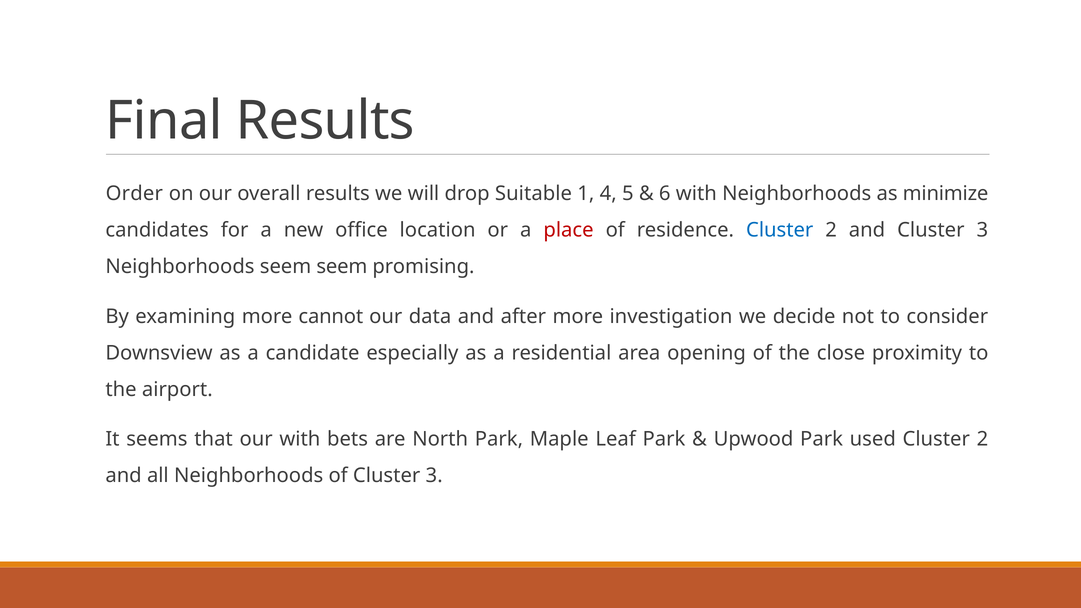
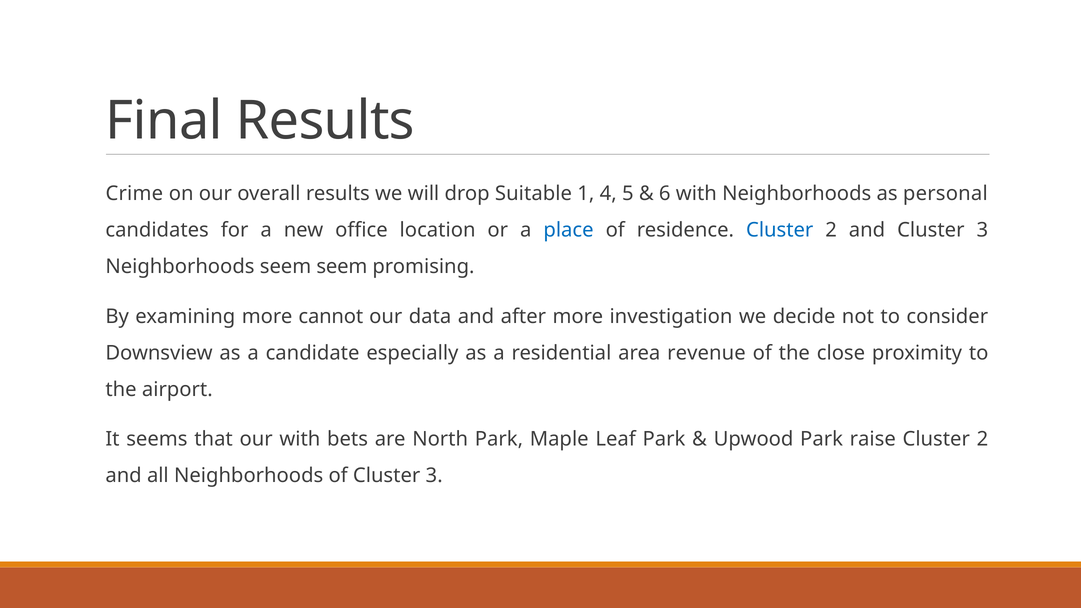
Order: Order -> Crime (134, 193)
minimize: minimize -> personal (945, 193)
place colour: red -> blue (569, 230)
opening: opening -> revenue (706, 353)
used: used -> raise (873, 439)
